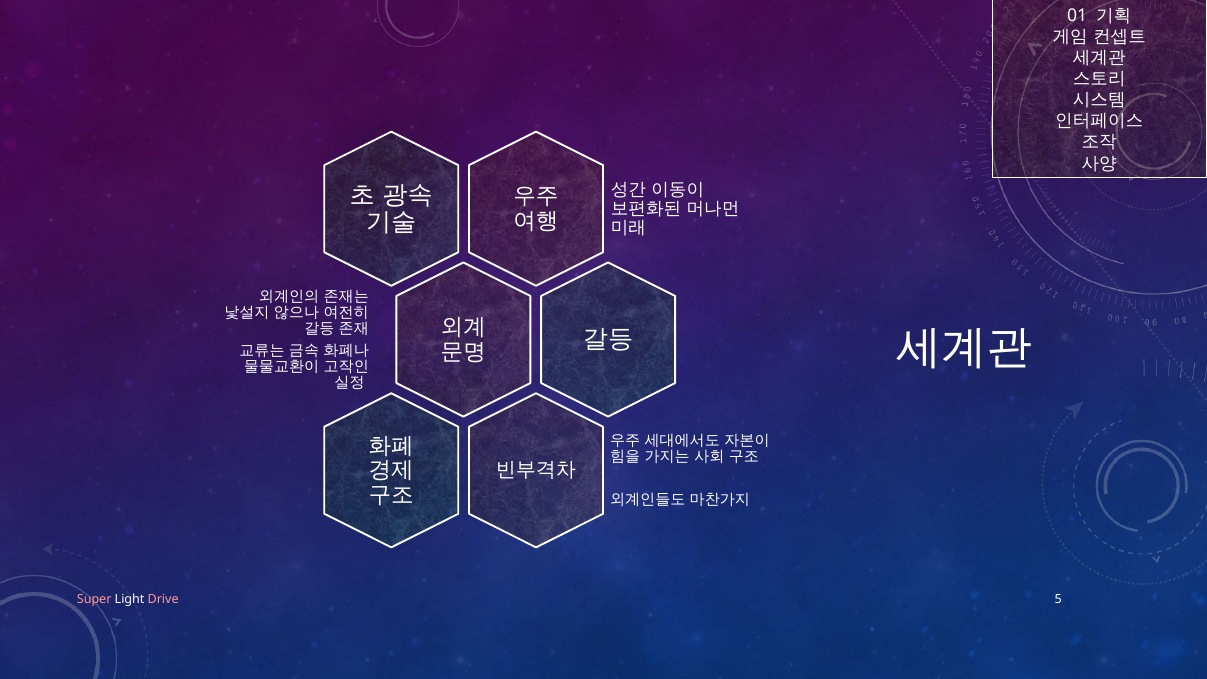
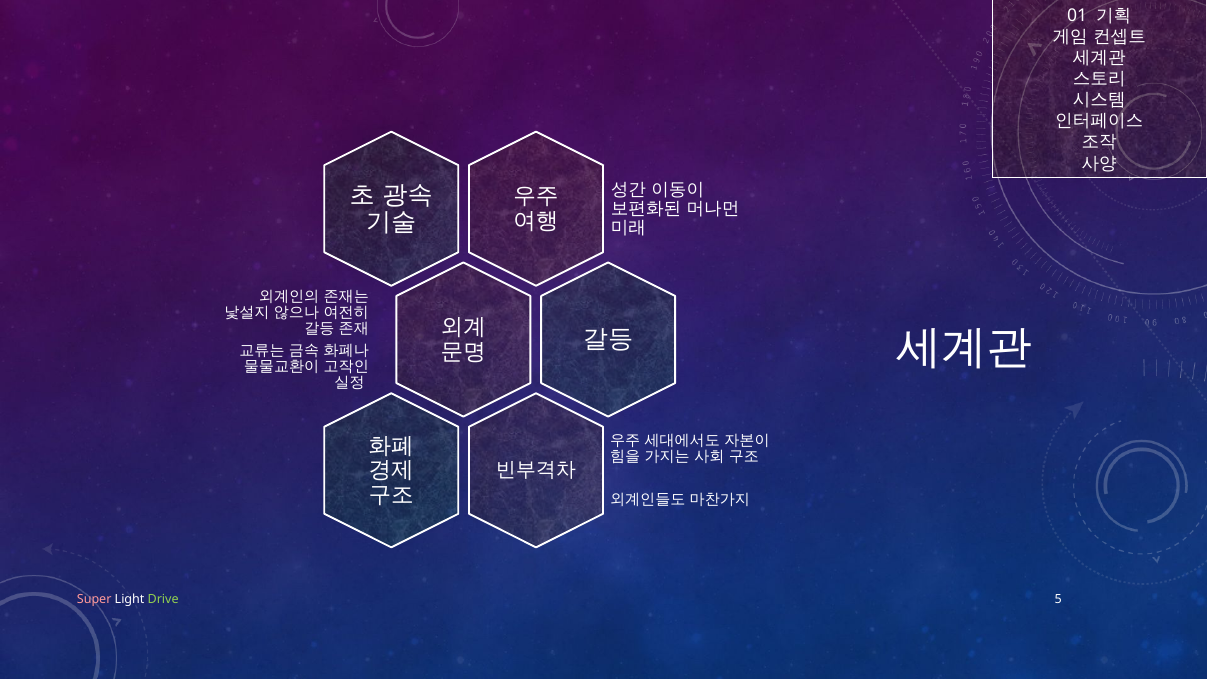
Drive colour: pink -> light green (163, 600)
